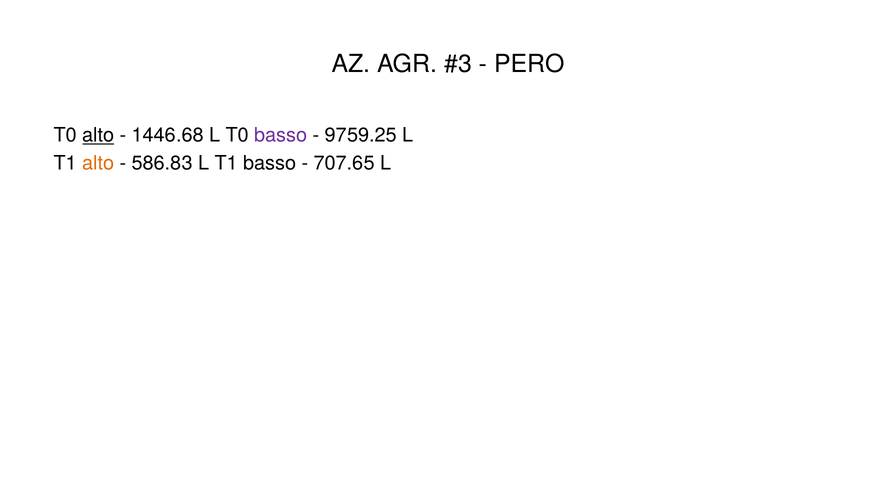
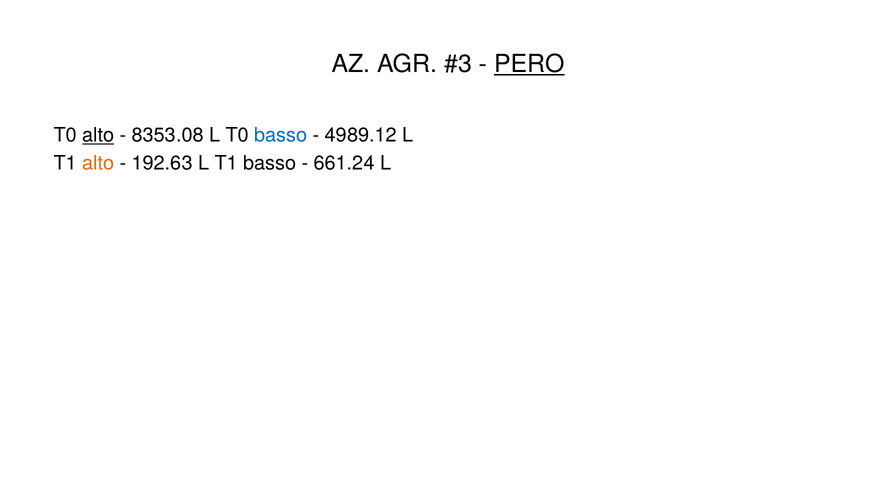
PERO underline: none -> present (529, 64)
1446.68: 1446.68 -> 8353.08 (168, 135)
basso colour: purple -> blue (281, 135)
9759.25: 9759.25 -> 4989.12 (361, 135)
586.83: 586.83 -> 192.63 (162, 163)
707.65: 707.65 -> 661.24 (344, 163)
